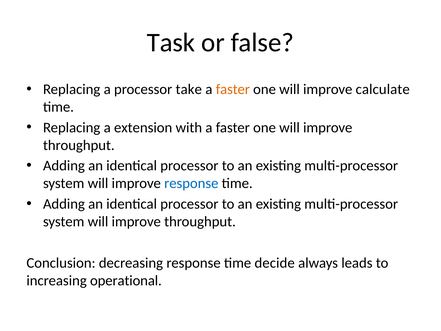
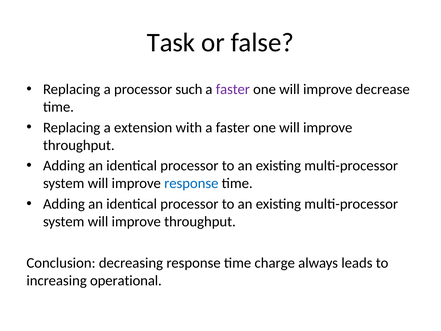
take: take -> such (189, 89)
faster colour: orange -> purple (233, 89)
calculate: calculate -> decrease (383, 89)
decide: decide -> charge (275, 263)
